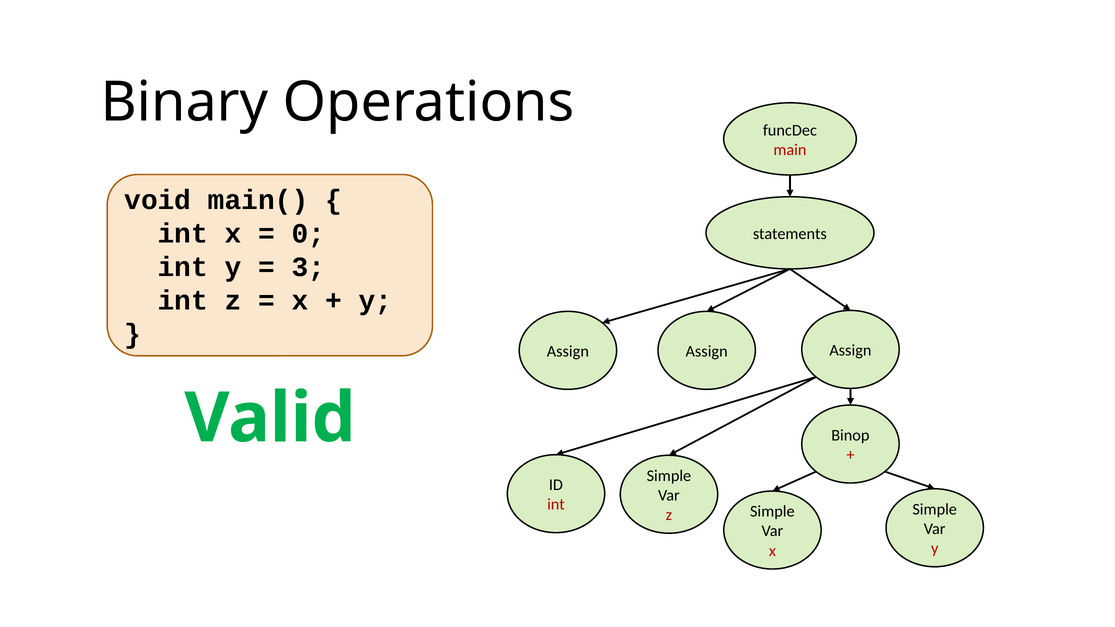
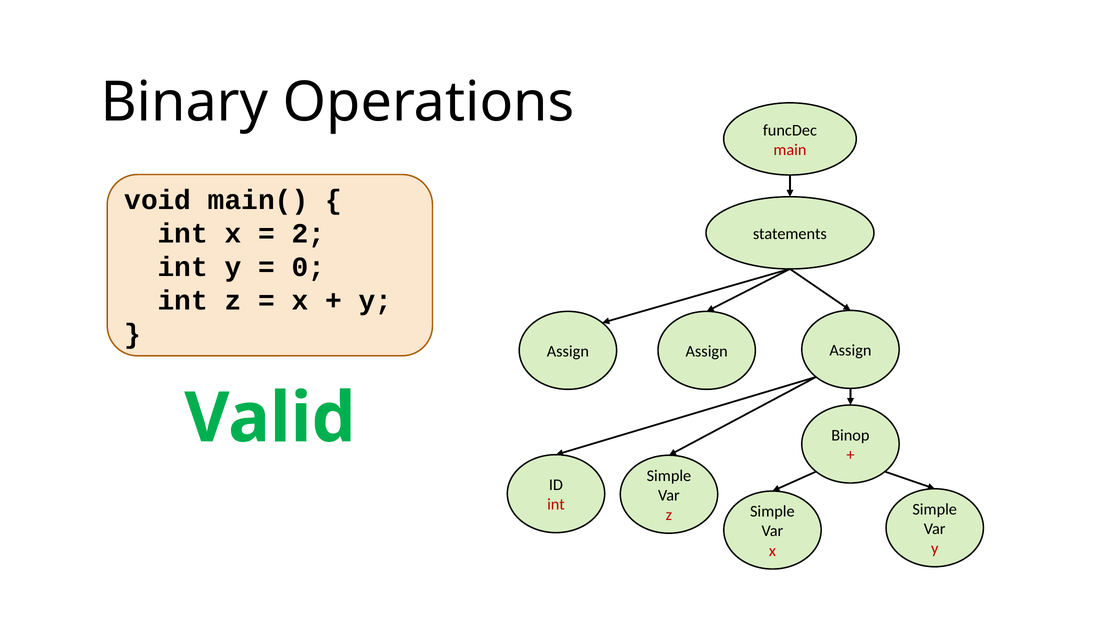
0: 0 -> 2 (308, 234)
3: 3 -> 0 (308, 267)
